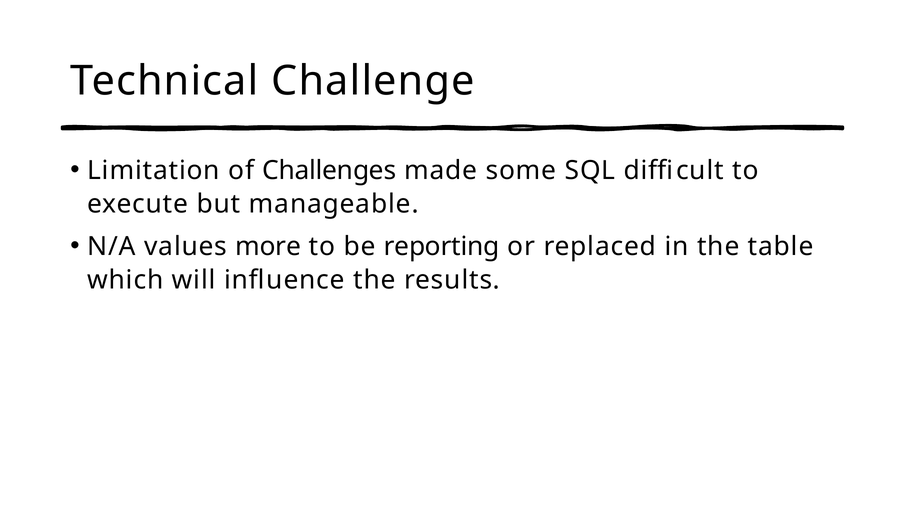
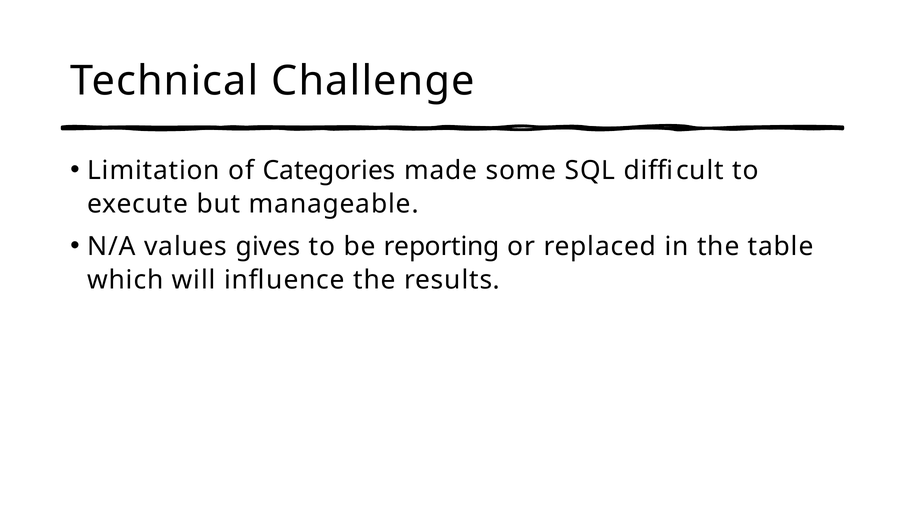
Challenges: Challenges -> Categories (329, 171)
more: more -> gives (268, 247)
